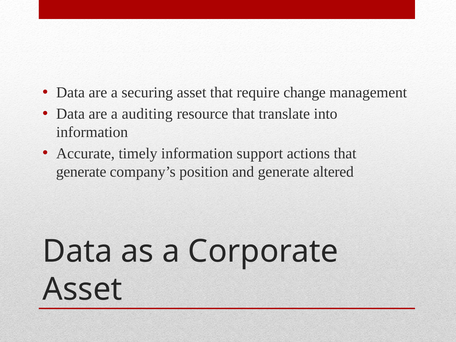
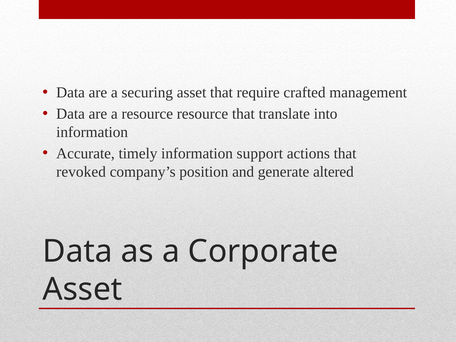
change: change -> crafted (305, 93)
a auditing: auditing -> resource (147, 114)
generate: generate -> revoked (81, 172)
